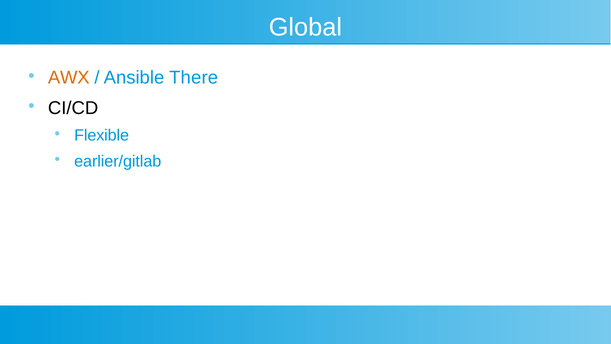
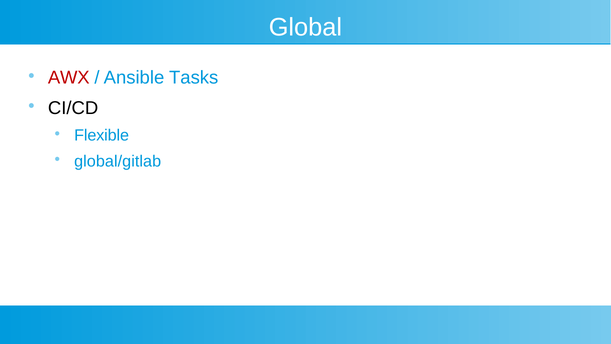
AWX colour: orange -> red (69, 78)
There: There -> Tasks (194, 78)
earlier/gitlab: earlier/gitlab -> global/gitlab (118, 161)
